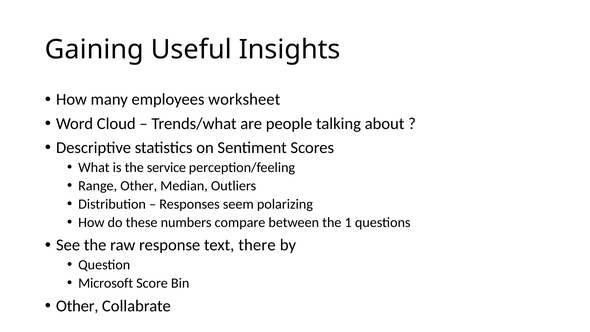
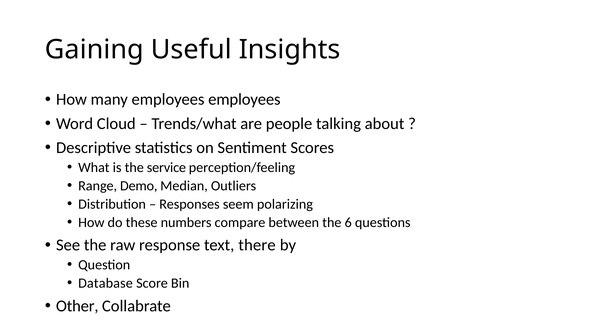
employees worksheet: worksheet -> employees (244, 99)
Range Other: Other -> Demo (139, 186)
1: 1 -> 6 (348, 222)
Microsoft: Microsoft -> Database (106, 283)
